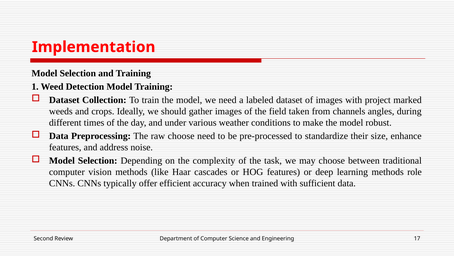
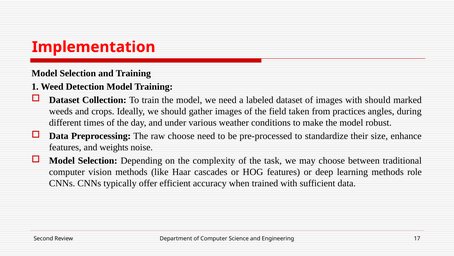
with project: project -> should (378, 100)
channels: channels -> practices (349, 111)
address: address -> weights (114, 147)
